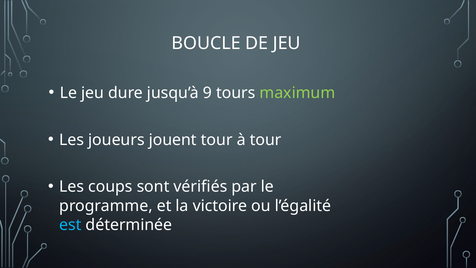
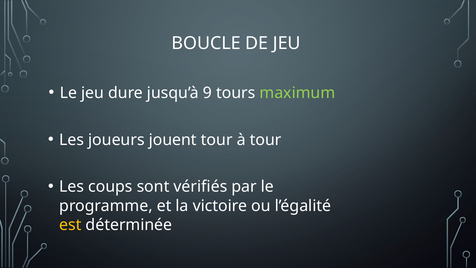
est colour: light blue -> yellow (70, 225)
